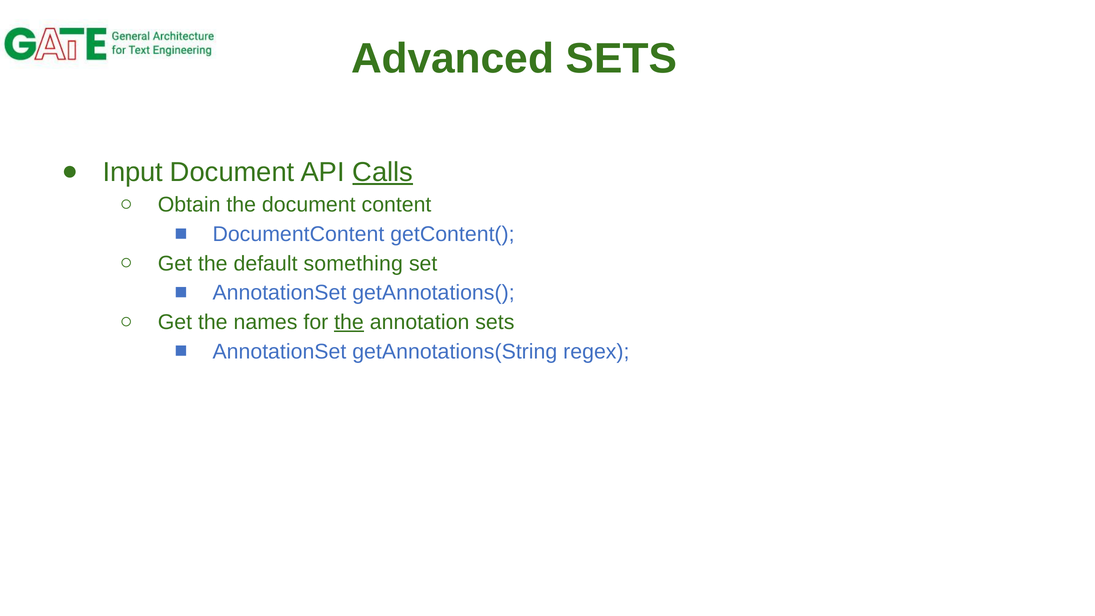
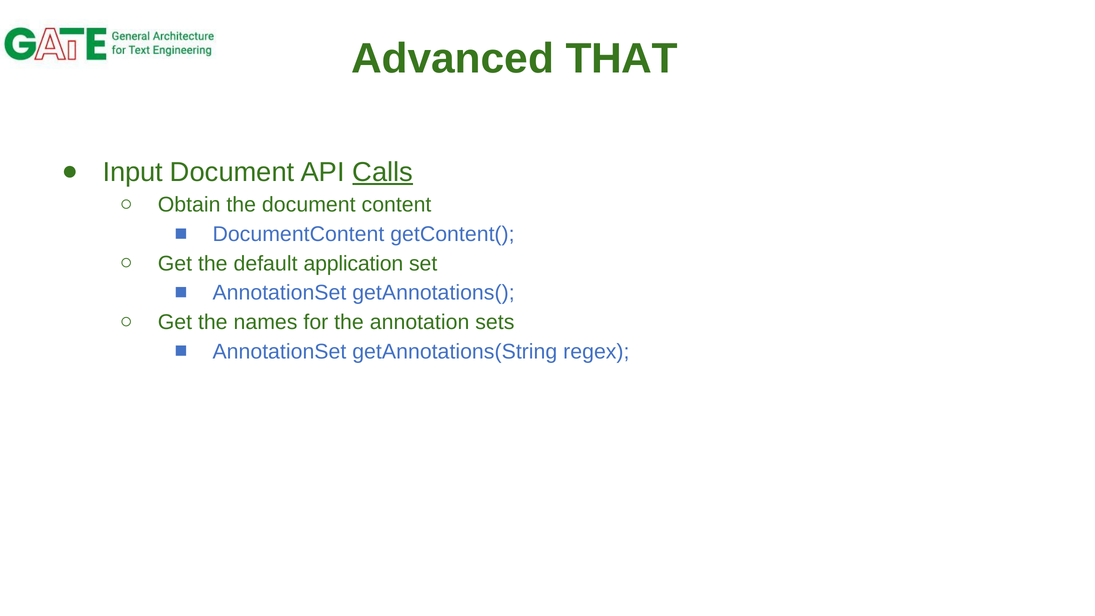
Advanced SETS: SETS -> THAT (622, 59)
something: something -> application (353, 263)
the underline: present -> none (349, 322)
